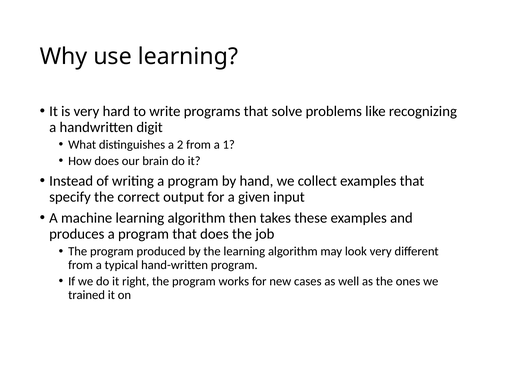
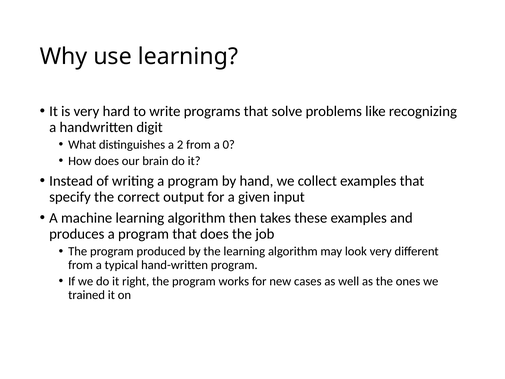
1: 1 -> 0 (229, 145)
